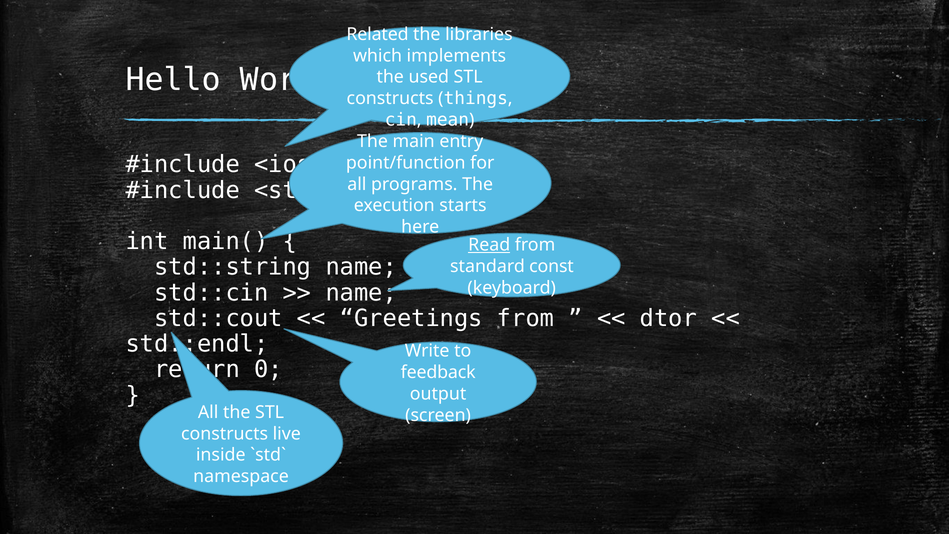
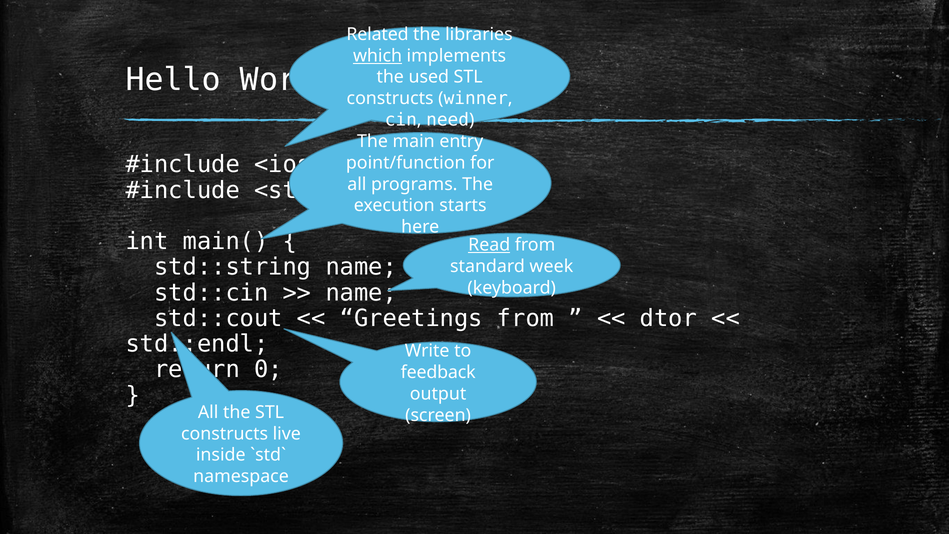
which underline: none -> present (378, 56)
things: things -> winner (476, 98)
mean: mean -> need (448, 120)
const: const -> week (551, 266)
